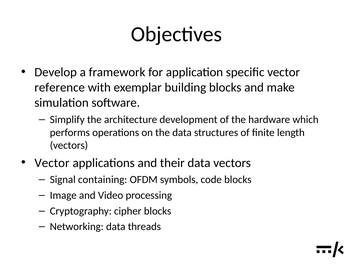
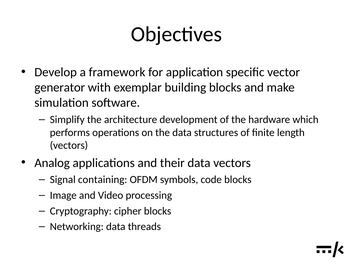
reference: reference -> generator (60, 87)
Vector: Vector -> Analog (52, 163)
